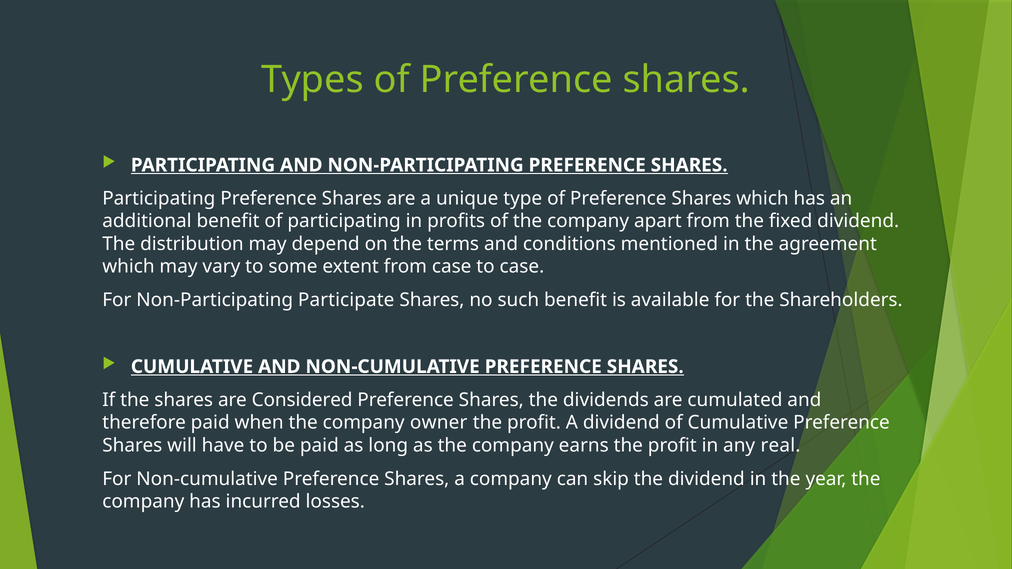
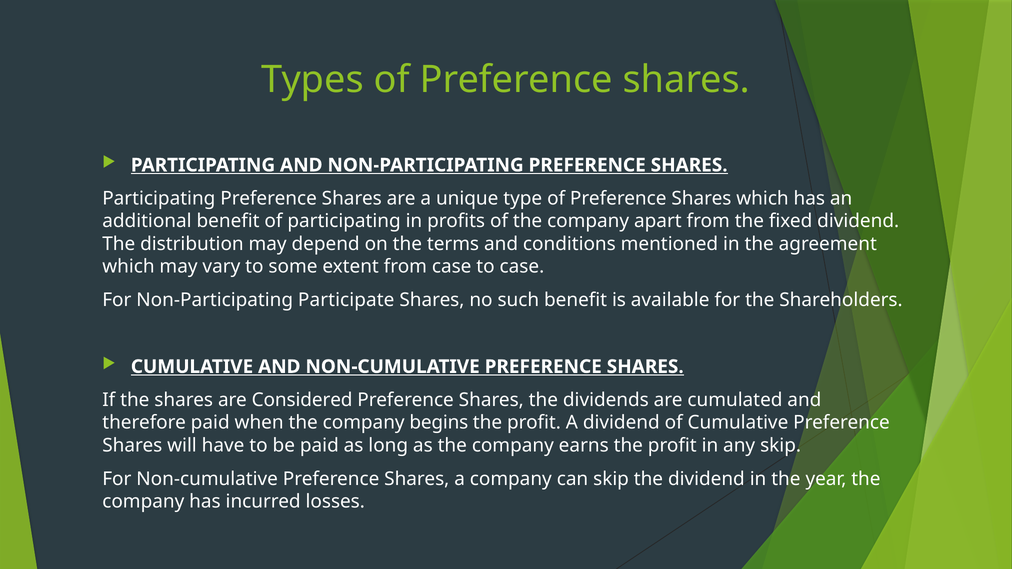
owner: owner -> begins (439, 423)
any real: real -> skip (781, 446)
